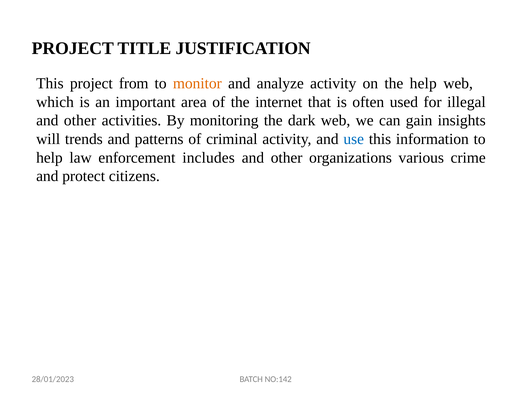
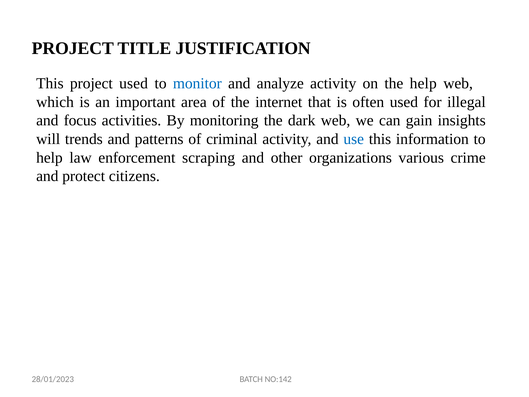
project from: from -> used (134, 83)
monitor colour: orange -> blue (197, 83)
other: other -> focus (80, 120)
includes: includes -> scraping (209, 158)
